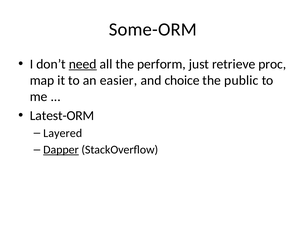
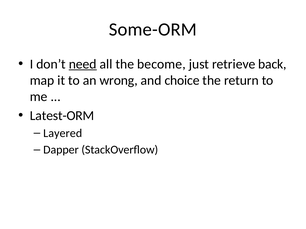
perform: perform -> become (161, 64)
proc: proc -> back (272, 64)
easier: easier -> wrong (119, 81)
public: public -> return (241, 81)
Dapper underline: present -> none (61, 150)
